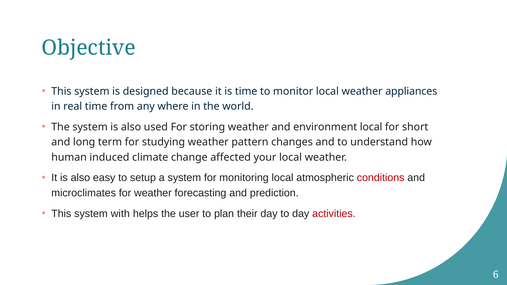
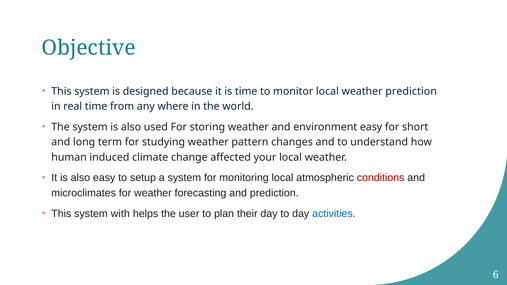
weather appliances: appliances -> prediction (411, 91)
environment local: local -> easy (371, 127)
activities colour: red -> blue (334, 214)
